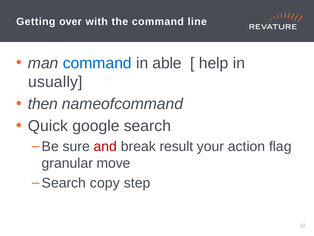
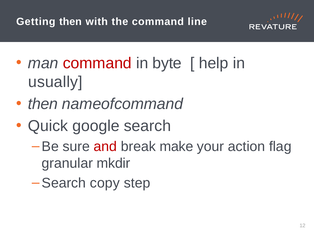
Getting over: over -> then (70, 22)
command colour: blue -> red (97, 63)
able: able -> byte (167, 63)
result: result -> make (176, 146)
move: move -> mkdir (114, 163)
